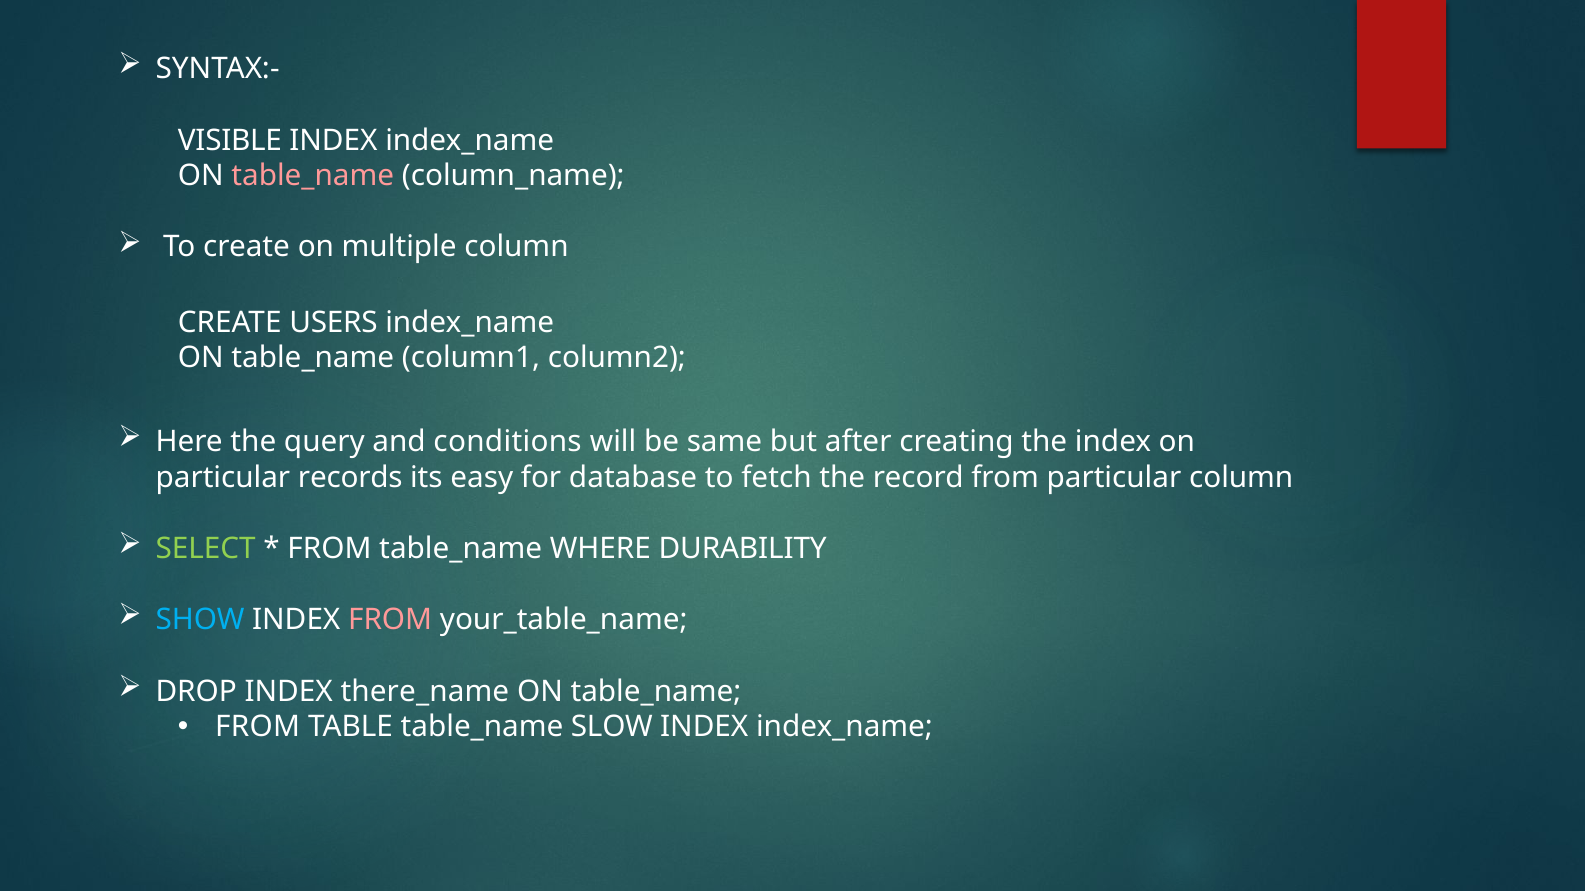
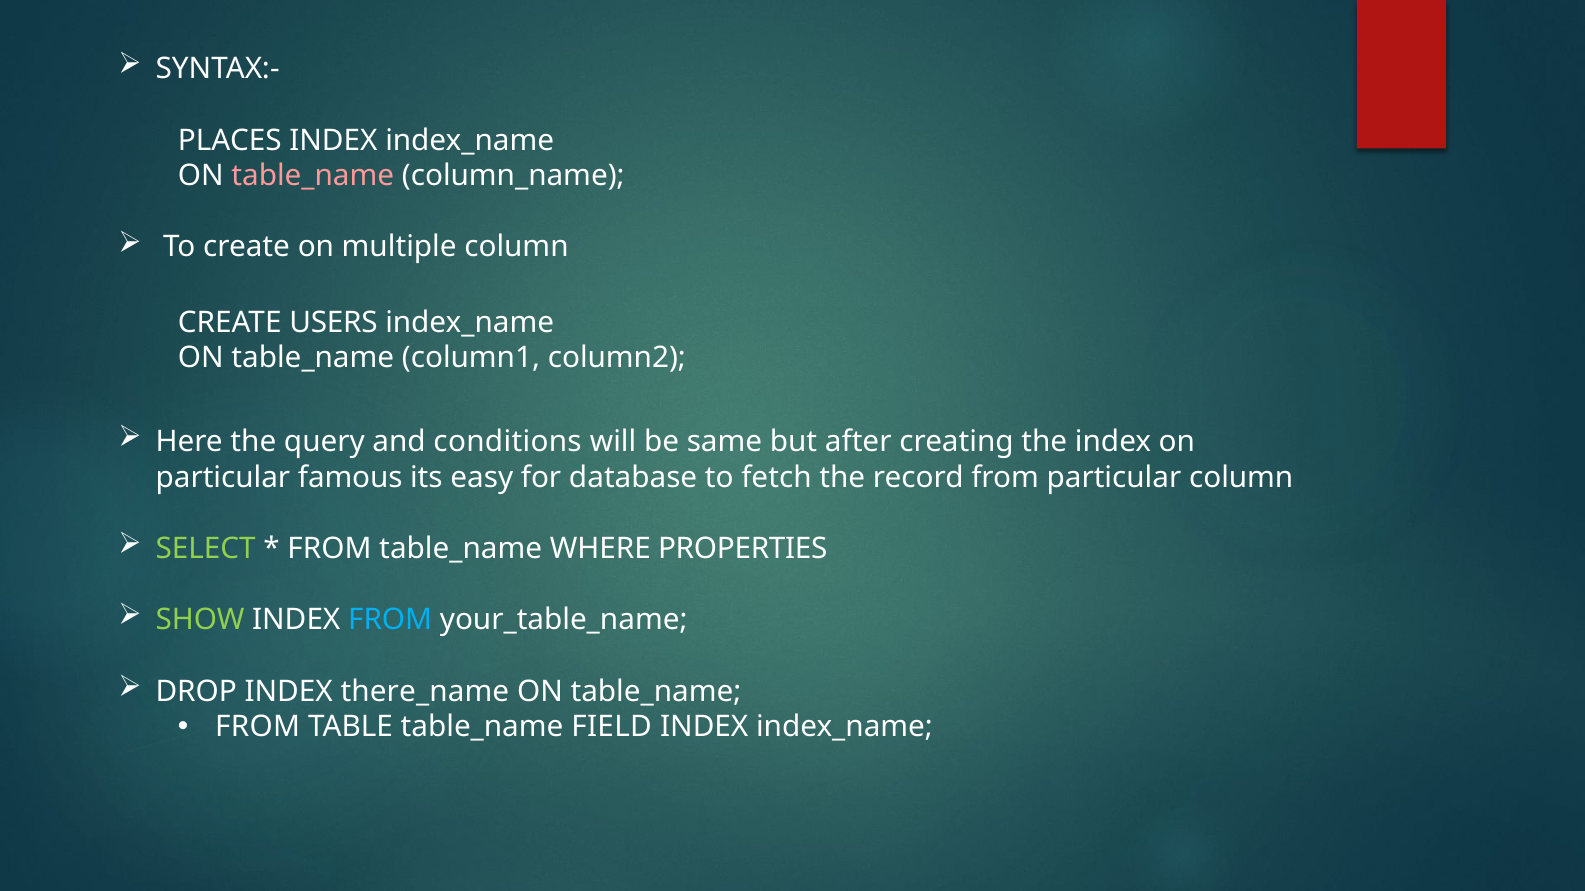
VISIBLE: VISIBLE -> PLACES (230, 140)
records: records -> famous (350, 478)
DURABILITY: DURABILITY -> PROPERTIES (743, 549)
SHOW colour: light blue -> light green (200, 620)
FROM colour: pink -> light blue (390, 620)
SLOW: SLOW -> FIELD (612, 727)
